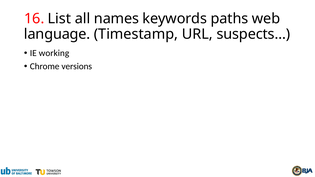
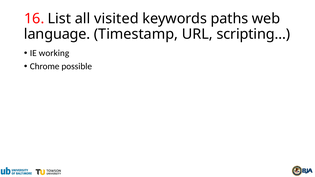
names: names -> visited (116, 19)
suspects: suspects -> scripting (253, 34)
versions: versions -> possible (77, 66)
